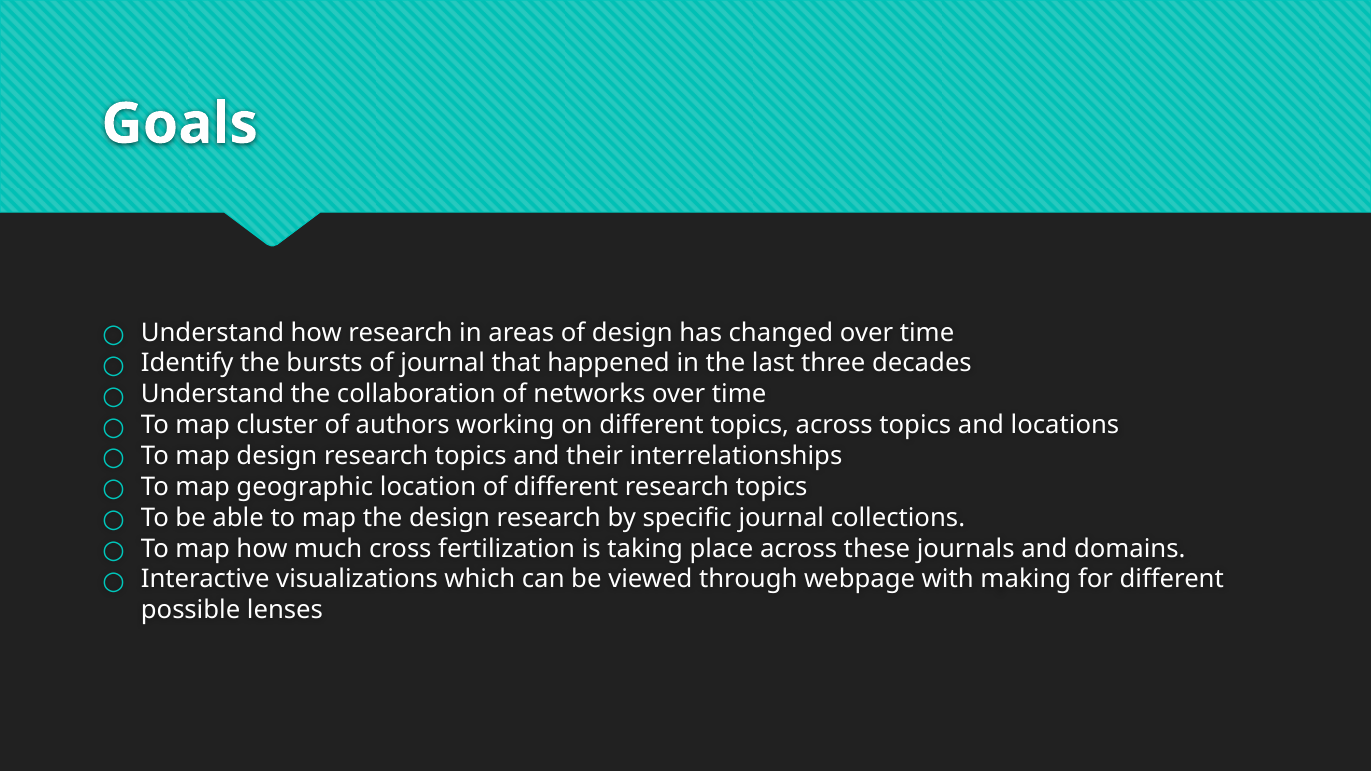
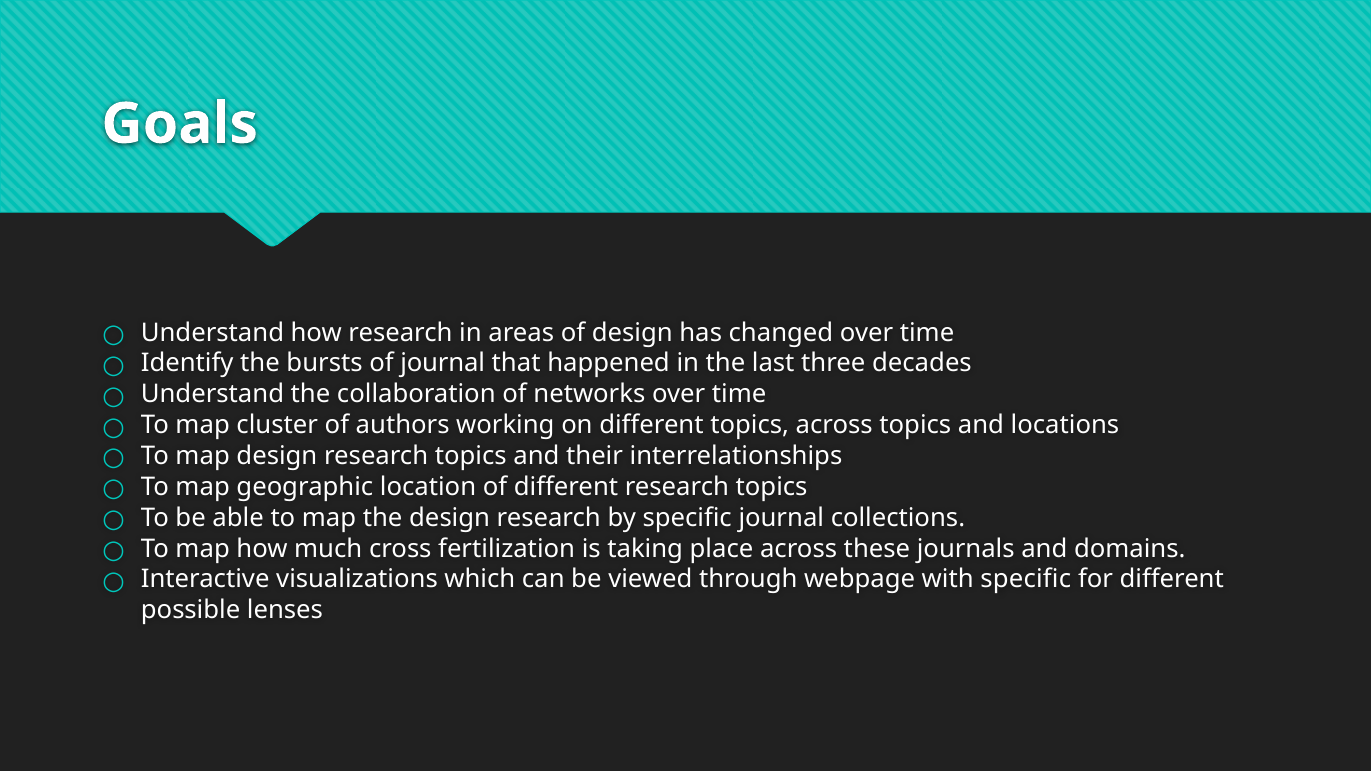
with making: making -> specific (1026, 580)
